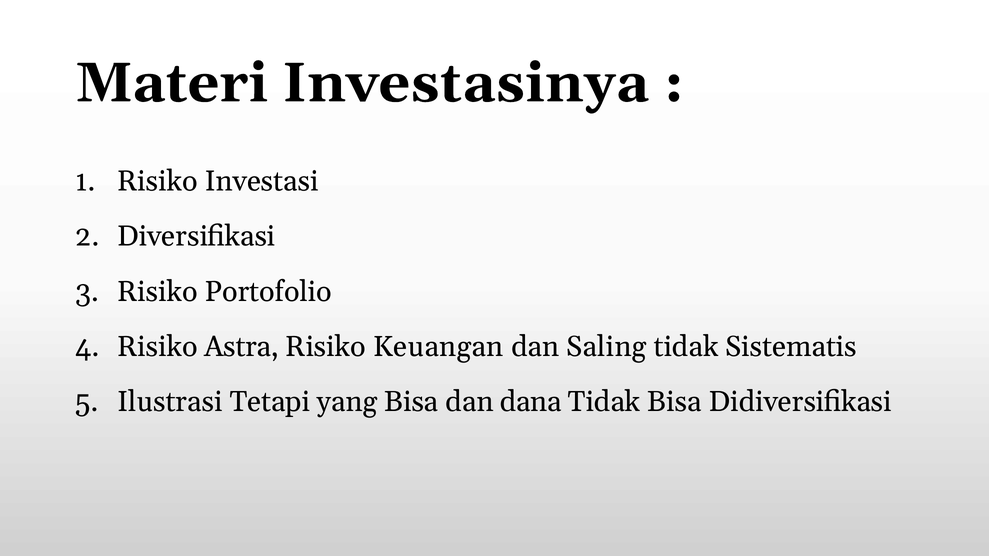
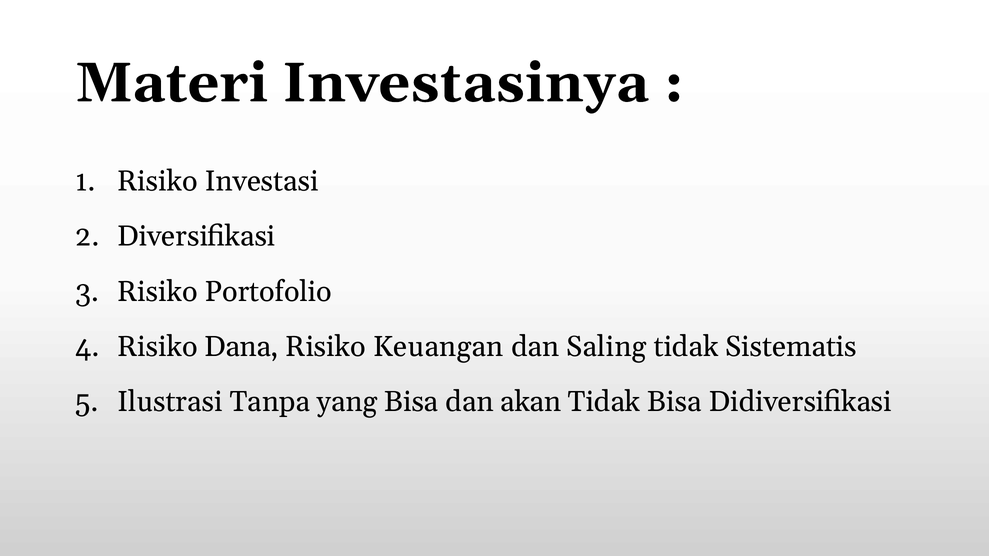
Astra: Astra -> Dana (242, 347)
Tetapi: Tetapi -> Tanpa (270, 402)
dana: dana -> akan (531, 402)
